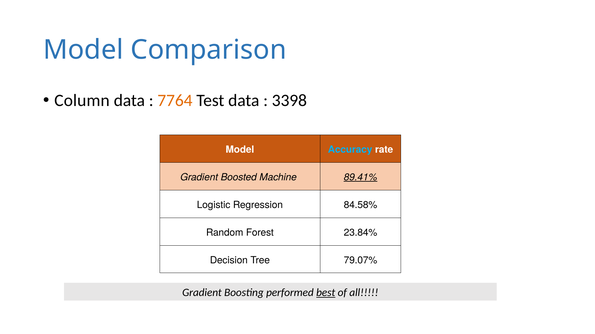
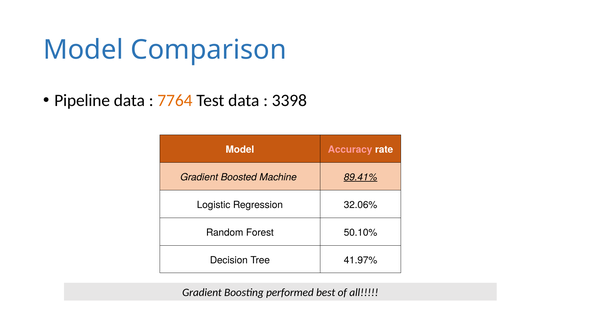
Column: Column -> Pipeline (82, 101)
Accuracy colour: light blue -> pink (350, 150)
84.58%: 84.58% -> 32.06% (361, 205)
23.84%: 23.84% -> 50.10% (361, 233)
79.07%: 79.07% -> 41.97% (361, 261)
best underline: present -> none (326, 293)
